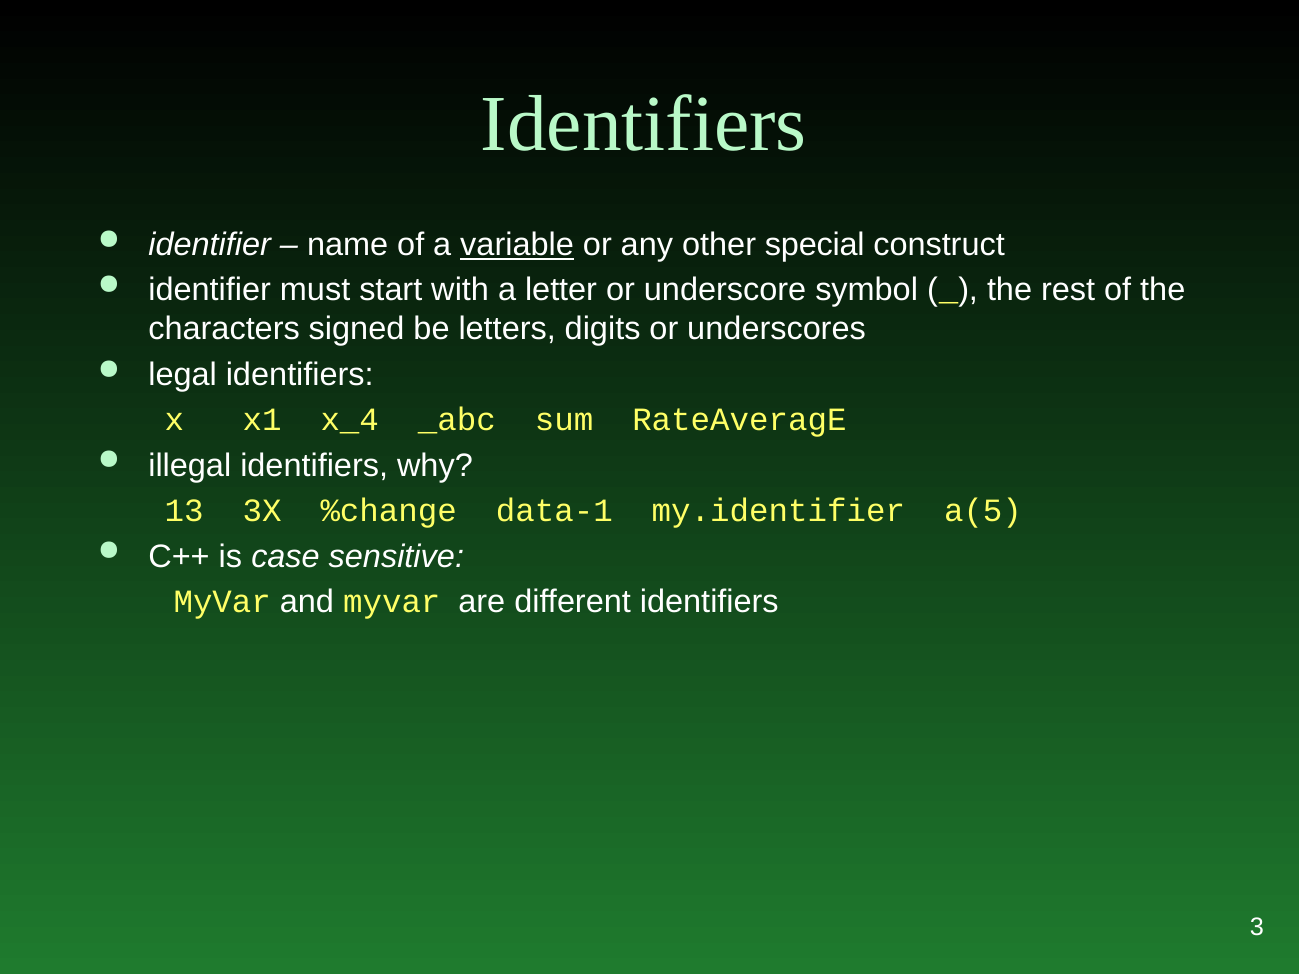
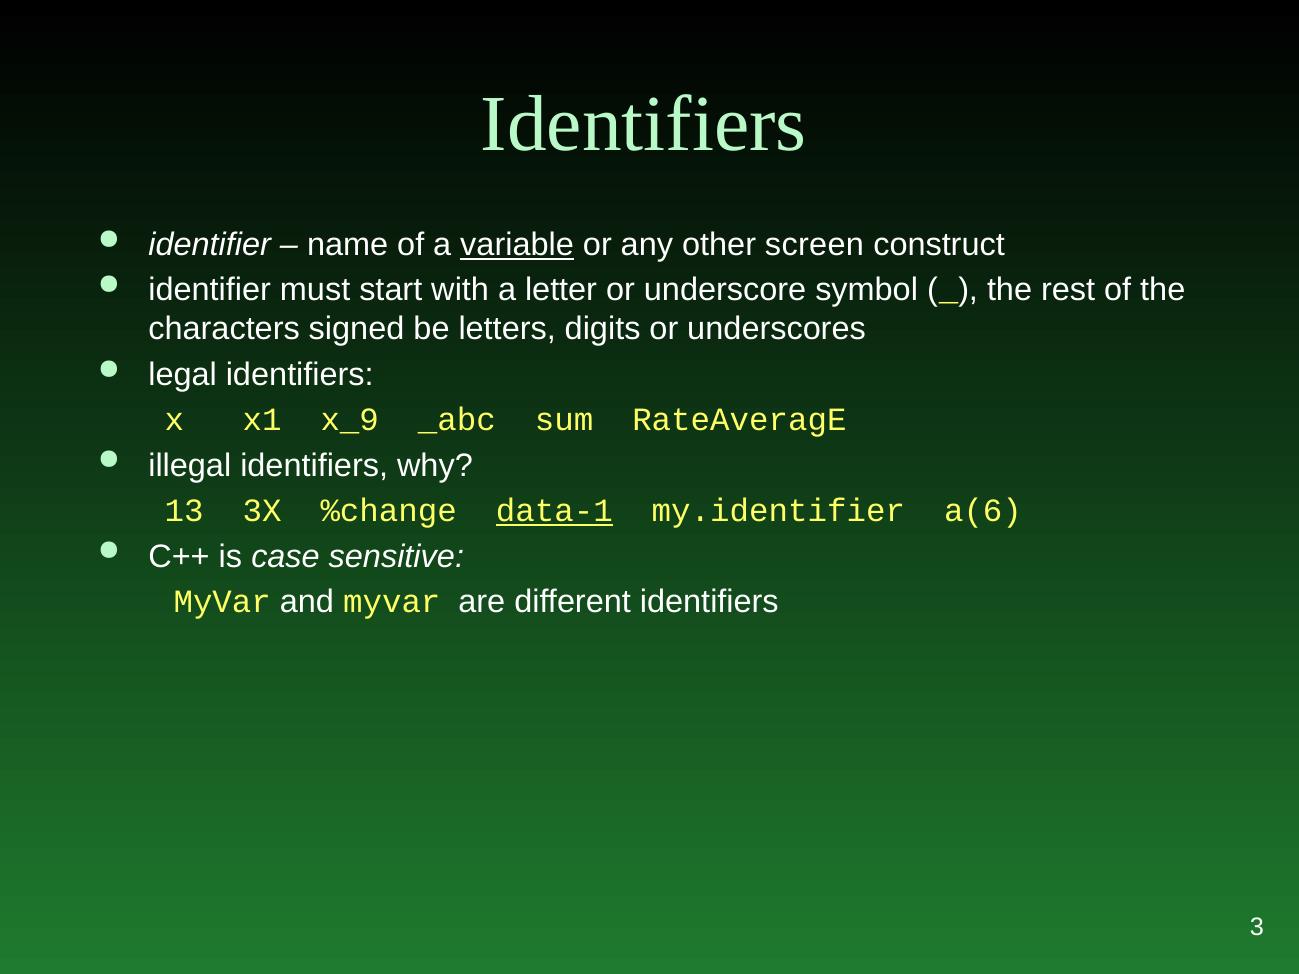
special: special -> screen (814, 245)
x_4: x_4 -> x_9 (350, 420)
data-1 underline: none -> present (554, 511)
a(5: a(5 -> a(6 (983, 511)
